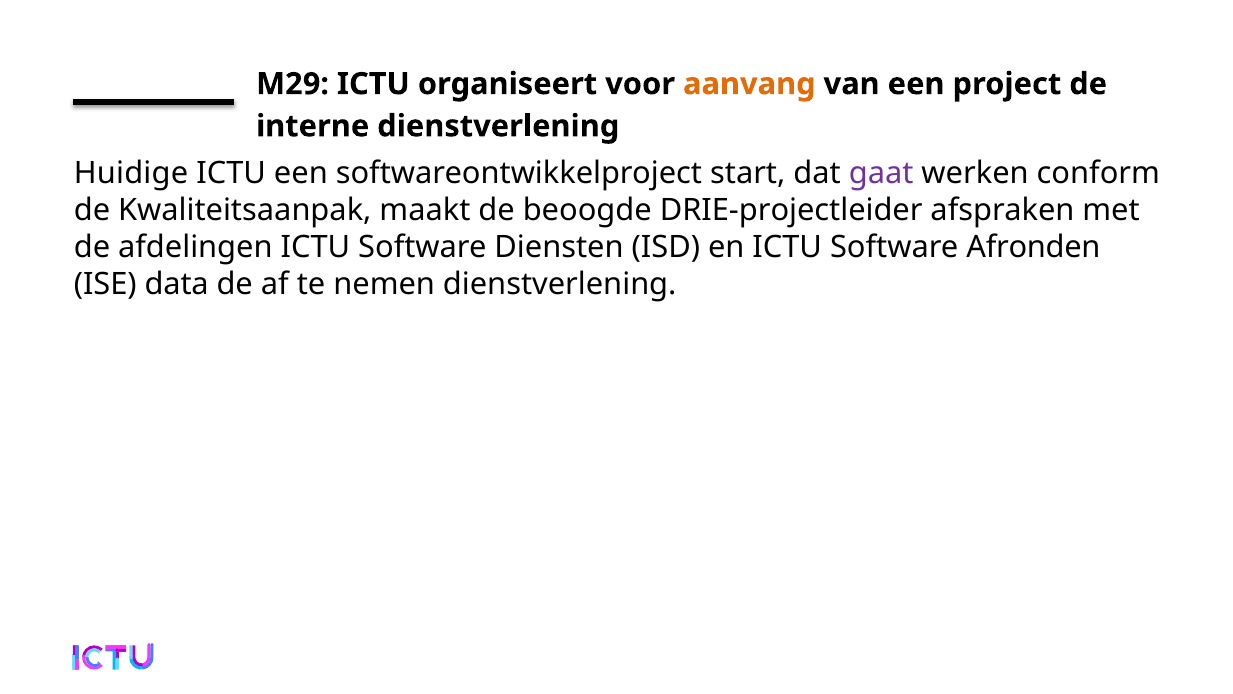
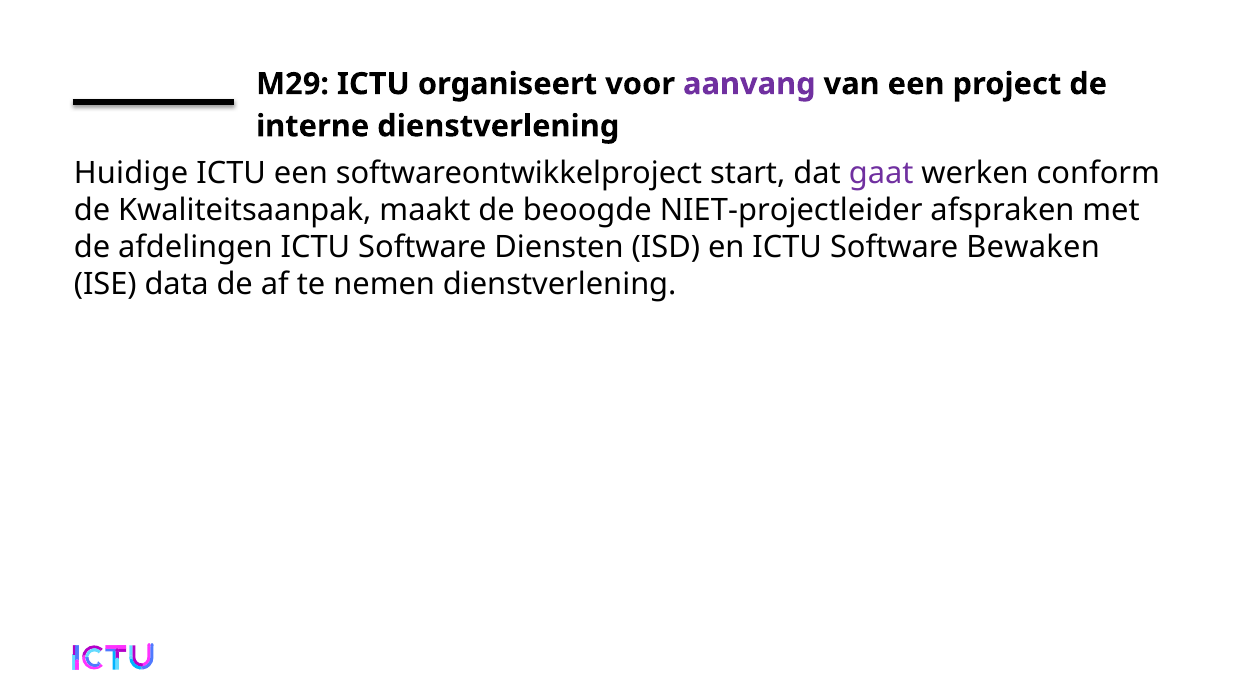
aanvang colour: orange -> purple (749, 84)
DRIE-projectleider: DRIE-projectleider -> NIET-projectleider (791, 210)
Afronden: Afronden -> Bewaken (1033, 247)
